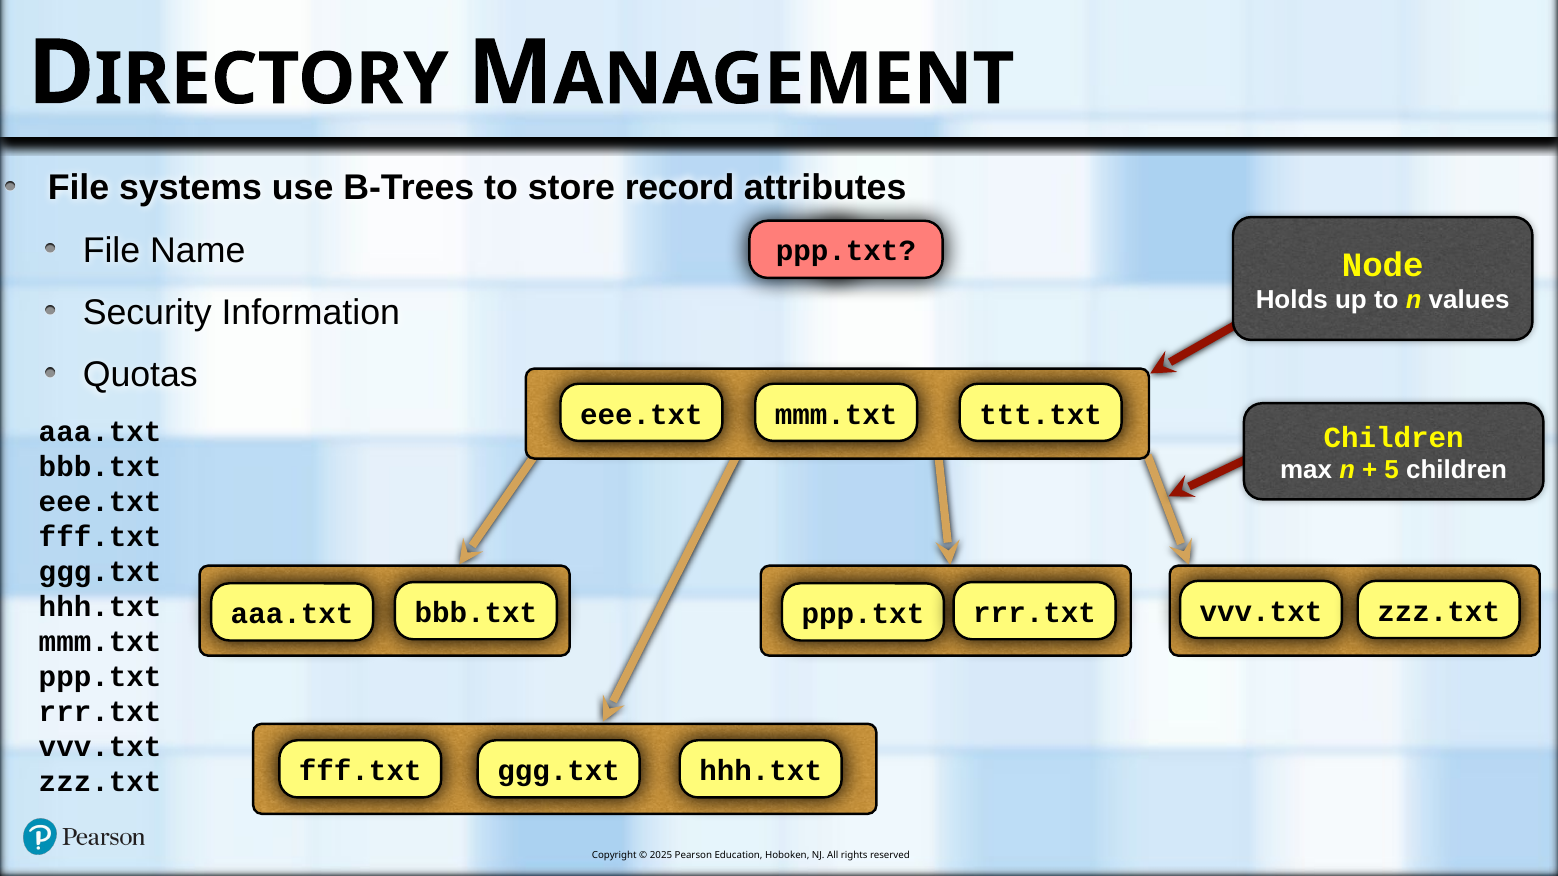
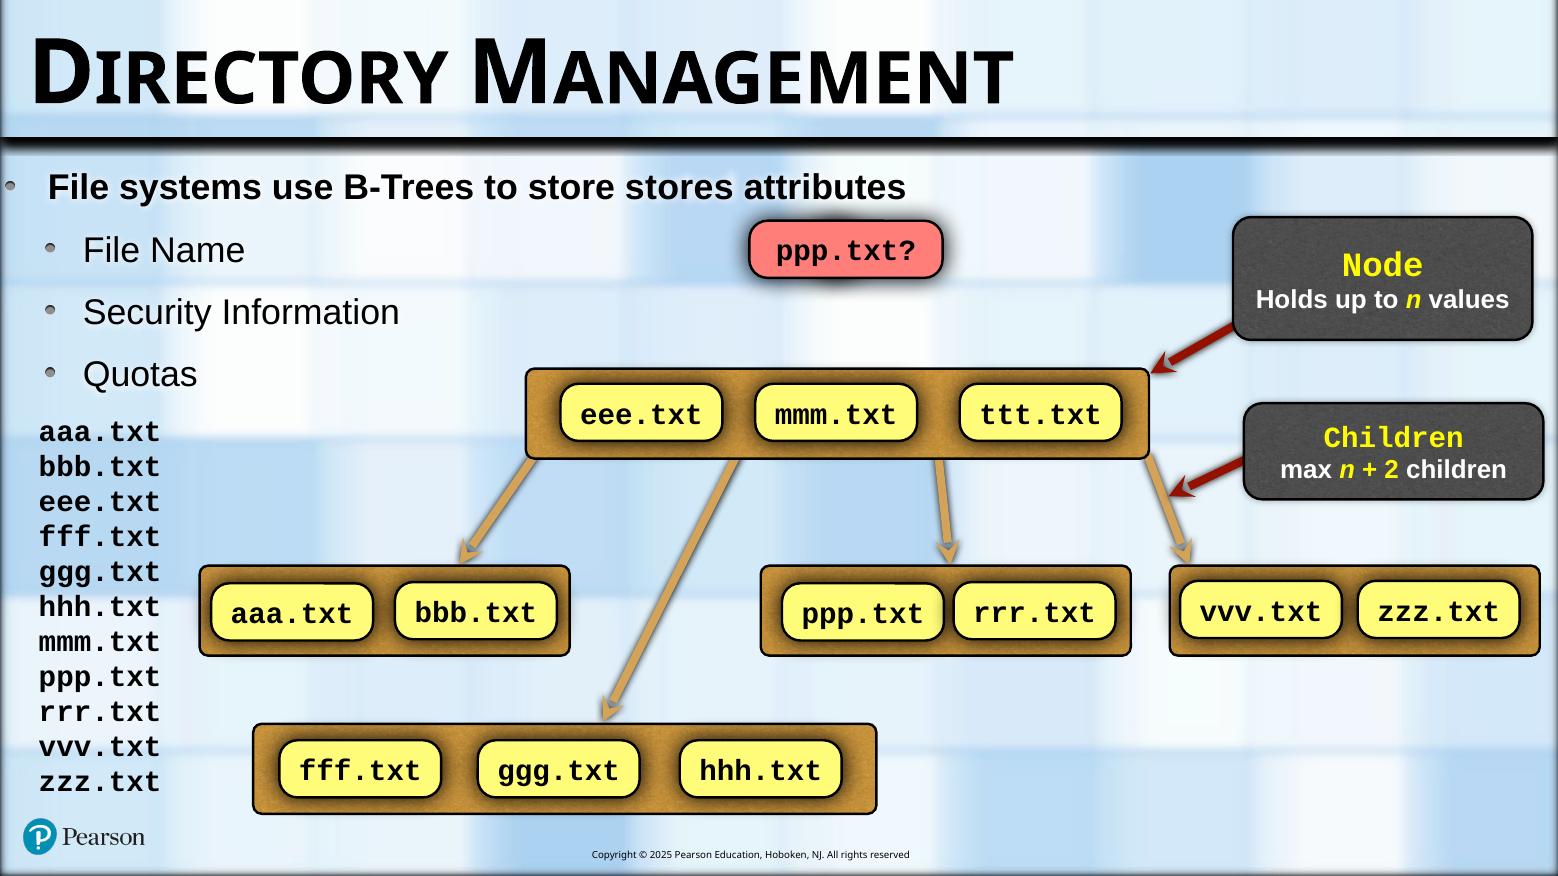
record: record -> stores (679, 188)
5: 5 -> 2 (1392, 471)
